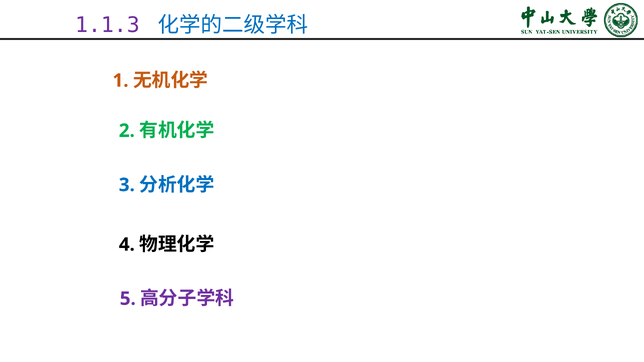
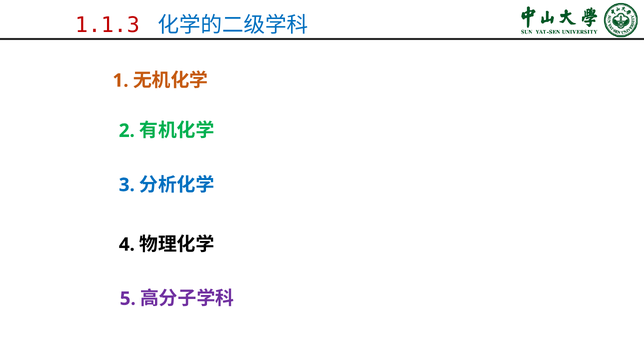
1.1.3 colour: purple -> red (107, 25)
